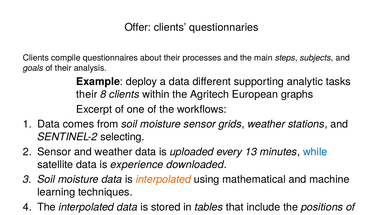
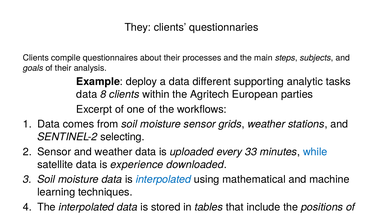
Offer: Offer -> They (138, 27)
their: their -> data (87, 95)
graphs: graphs -> parties (297, 95)
13: 13 -> 33 (251, 152)
interpolated colour: orange -> blue (163, 180)
